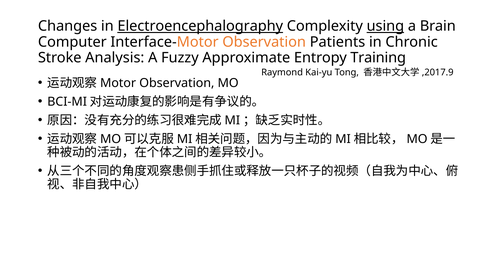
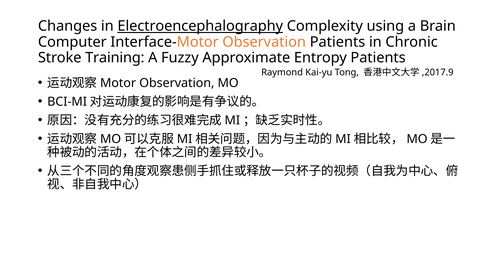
using underline: present -> none (385, 26)
Analysis: Analysis -> Training (115, 58)
Entropy Training: Training -> Patients (378, 58)
